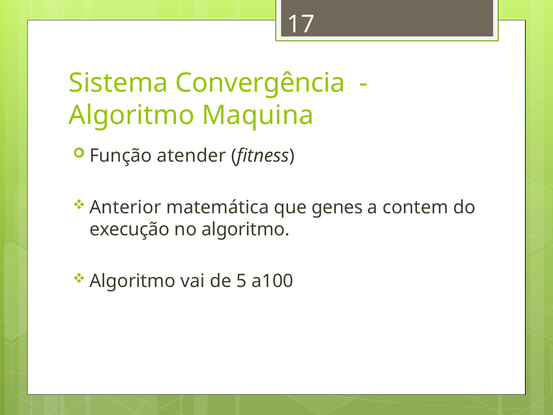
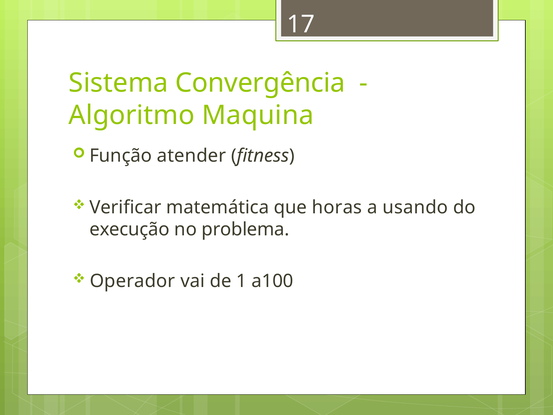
Anterior: Anterior -> Verificar (125, 207)
genes: genes -> horas (337, 207)
contem: contem -> usando (415, 207)
no algoritmo: algoritmo -> problema (245, 229)
Algoritmo: Algoritmo -> Operador (132, 281)
5: 5 -> 1 (241, 281)
